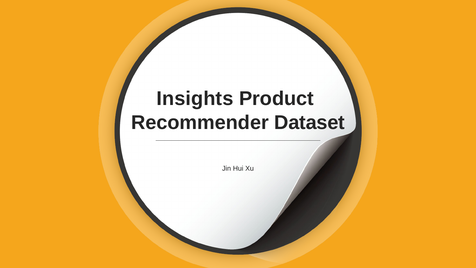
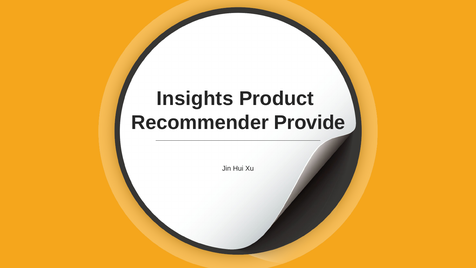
Dataset: Dataset -> Provide (310, 122)
